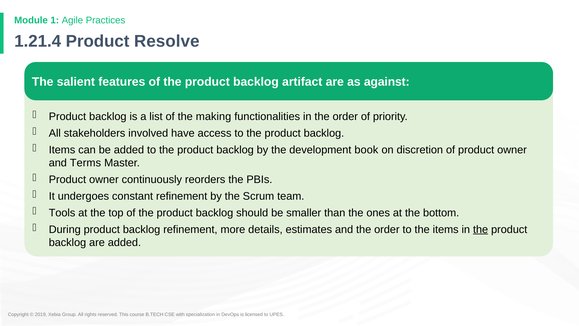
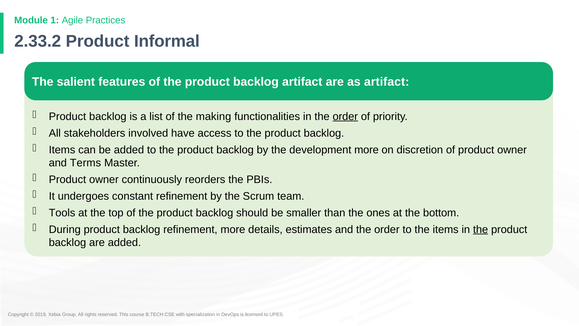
1.21.4: 1.21.4 -> 2.33.2 (38, 41)
Resolve: Resolve -> Informal (167, 41)
as against: against -> artifact (387, 82)
order underline: none -> present (345, 116)
development book: book -> more (367, 150)
